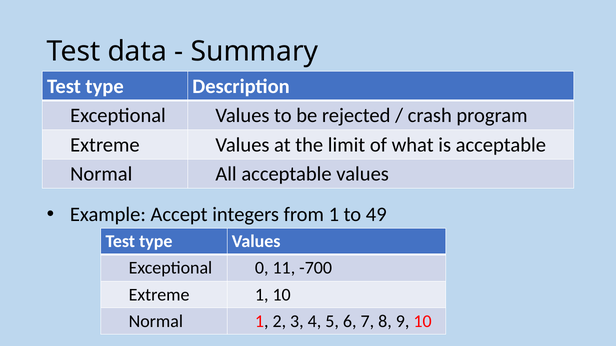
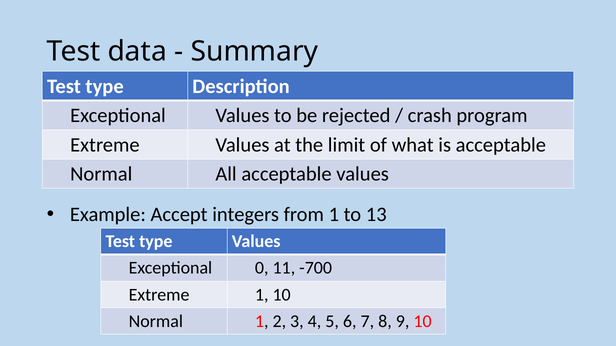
49: 49 -> 13 (376, 215)
